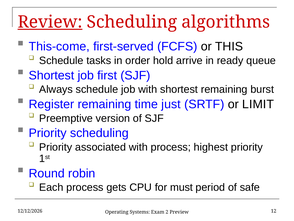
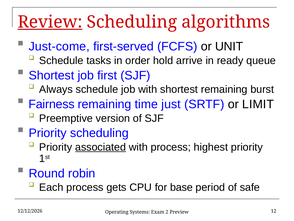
This-come: This-come -> Just-come (59, 46)
THIS: THIS -> UNIT (229, 46)
Register: Register -> Fairness (52, 104)
associated underline: none -> present (101, 147)
must: must -> base (181, 187)
